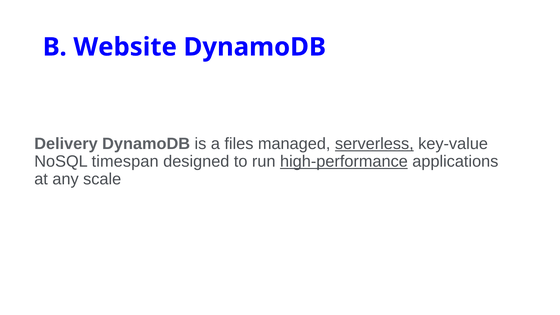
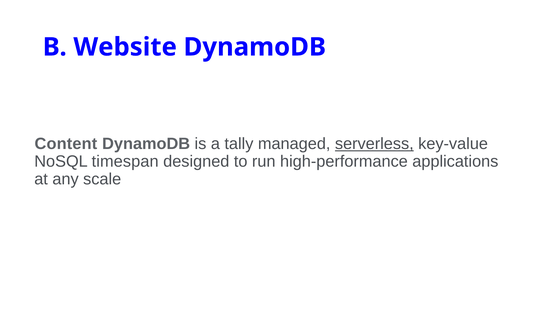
Delivery: Delivery -> Content (66, 144)
files: files -> tally (239, 144)
high-performance underline: present -> none (344, 161)
